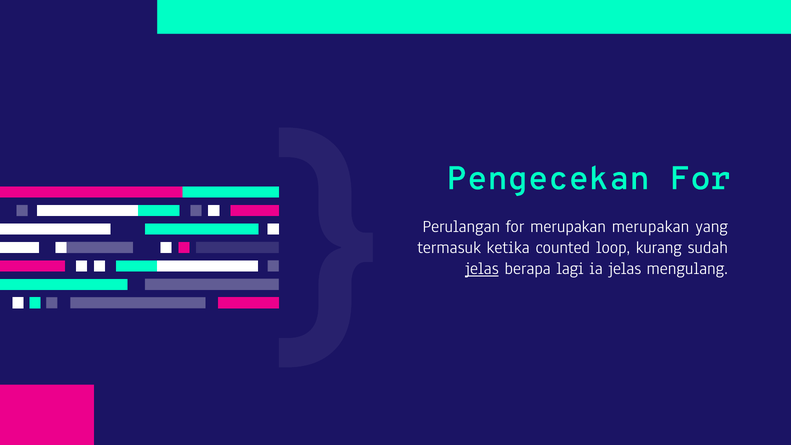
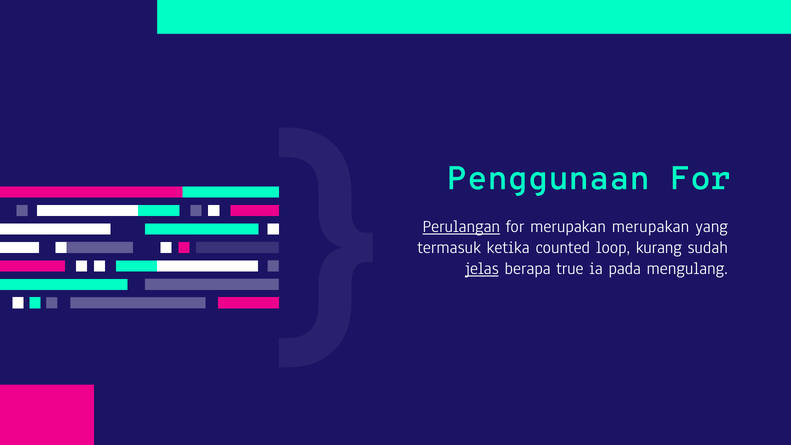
Pengecekan: Pengecekan -> Penggunaan (548, 178)
Perulangan underline: none -> present (461, 226)
lagi: lagi -> true (570, 268)
ia jelas: jelas -> pada (625, 268)
